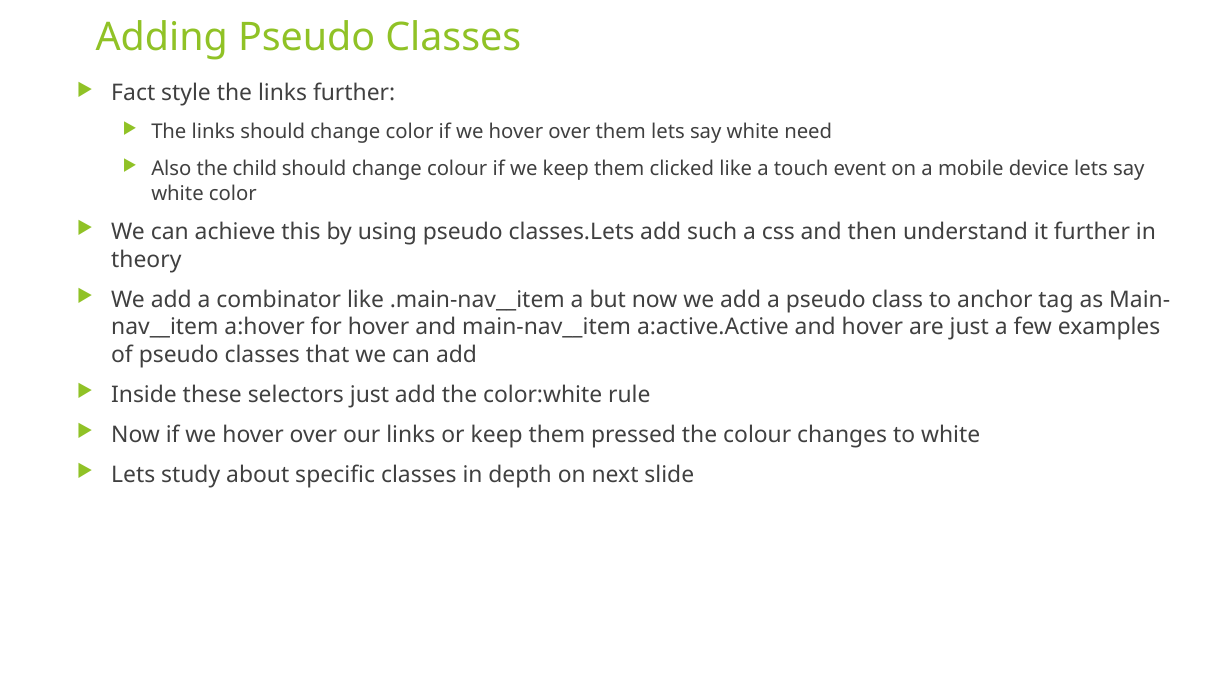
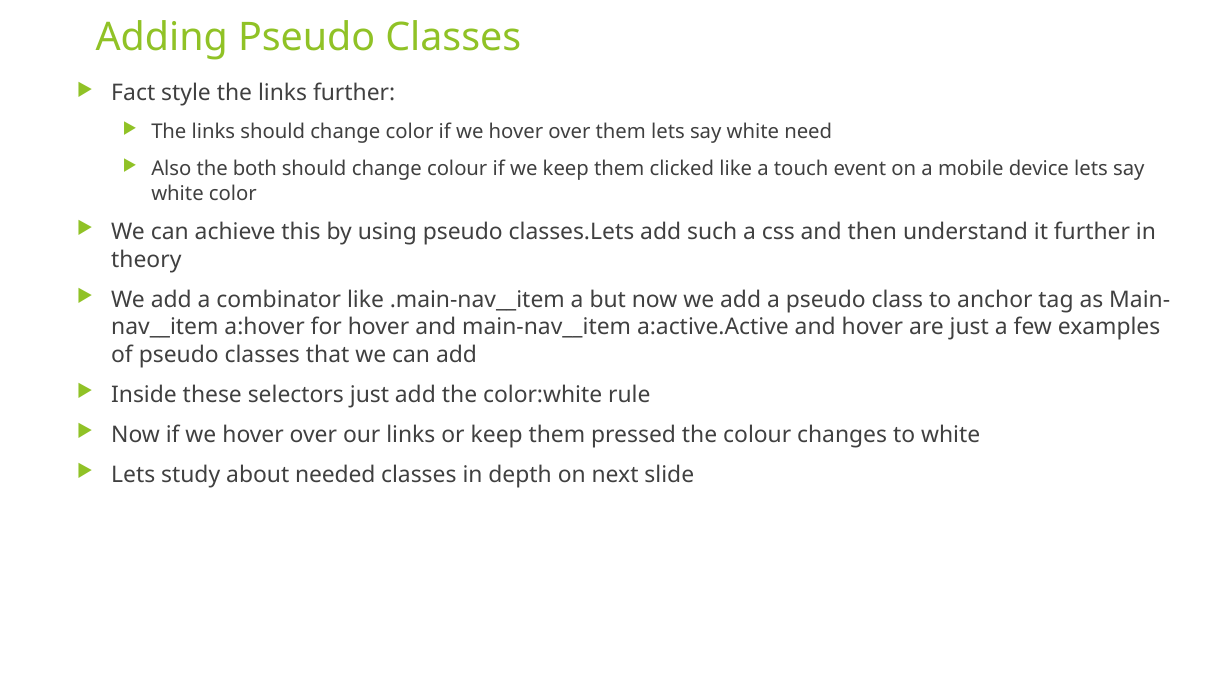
child: child -> both (255, 169)
specific: specific -> needed (335, 475)
